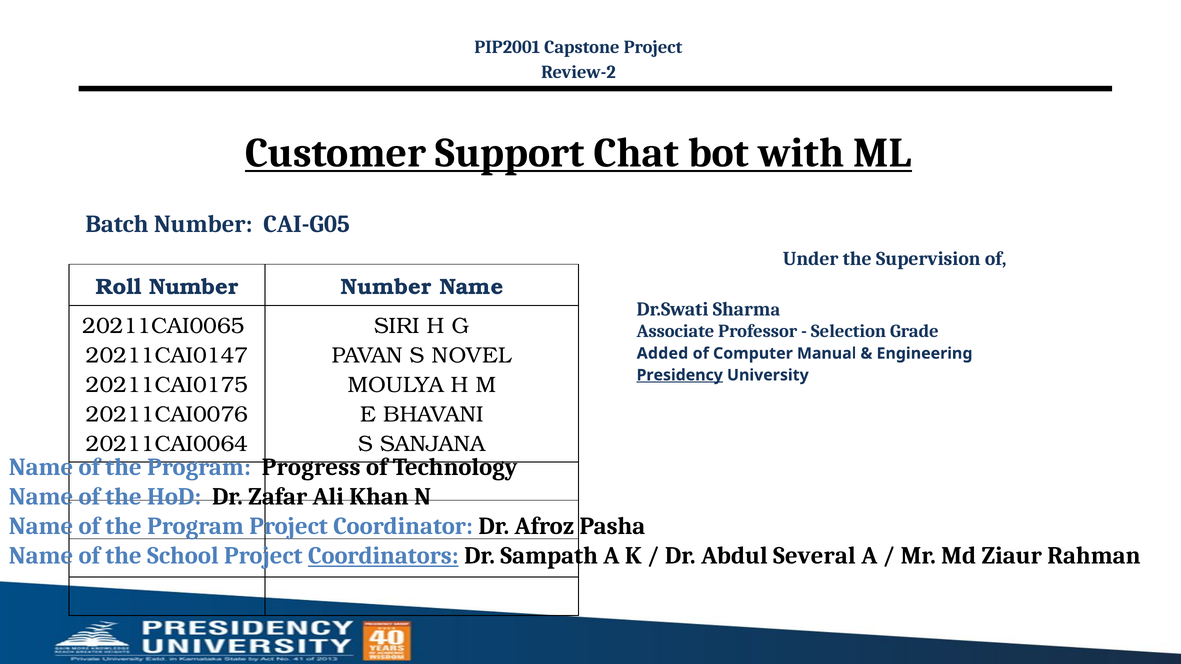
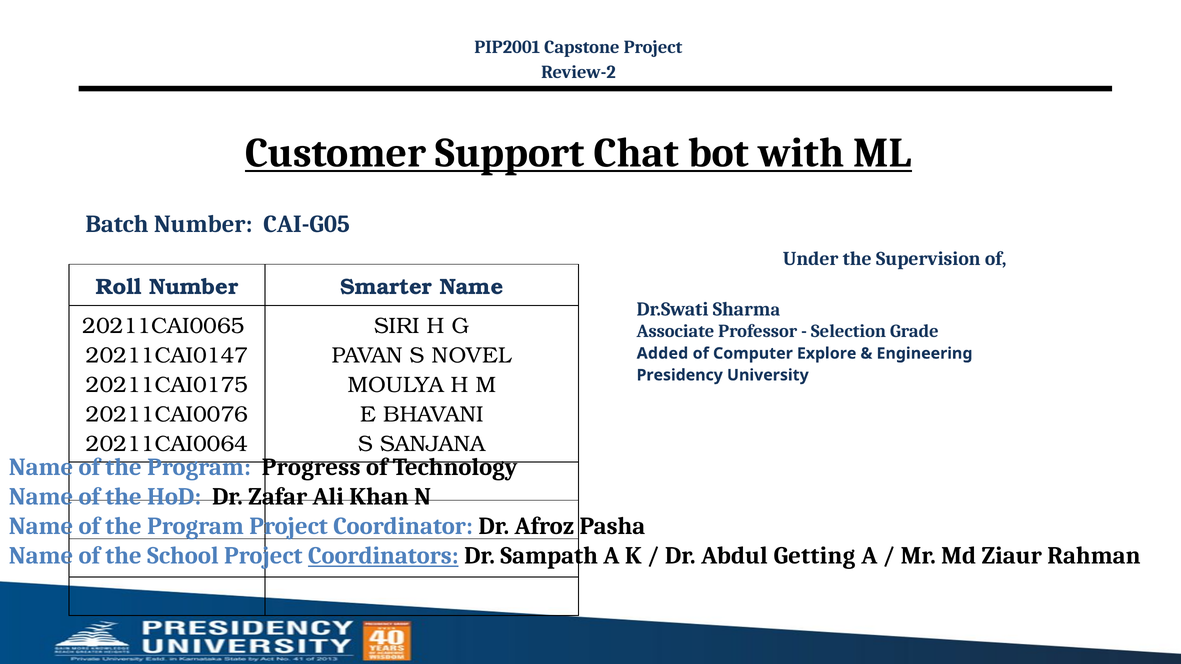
Number Number: Number -> Smarter (386, 287)
Manual: Manual -> Explore (827, 354)
Presidency underline: present -> none (680, 375)
Several: Several -> Getting (814, 556)
